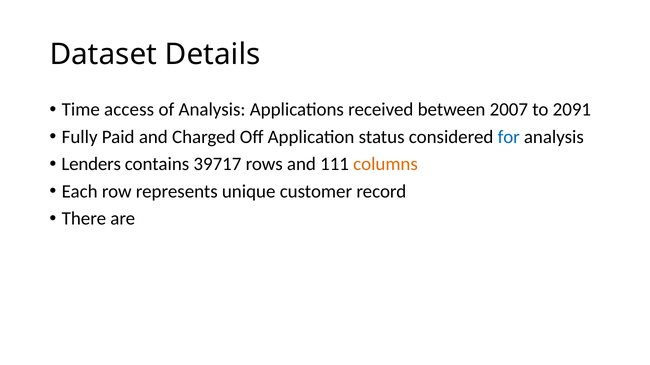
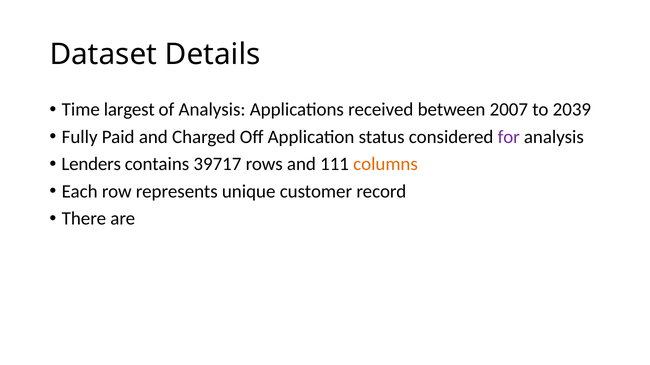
access: access -> largest (129, 110)
2091: 2091 -> 2039 (572, 110)
for colour: blue -> purple (509, 137)
